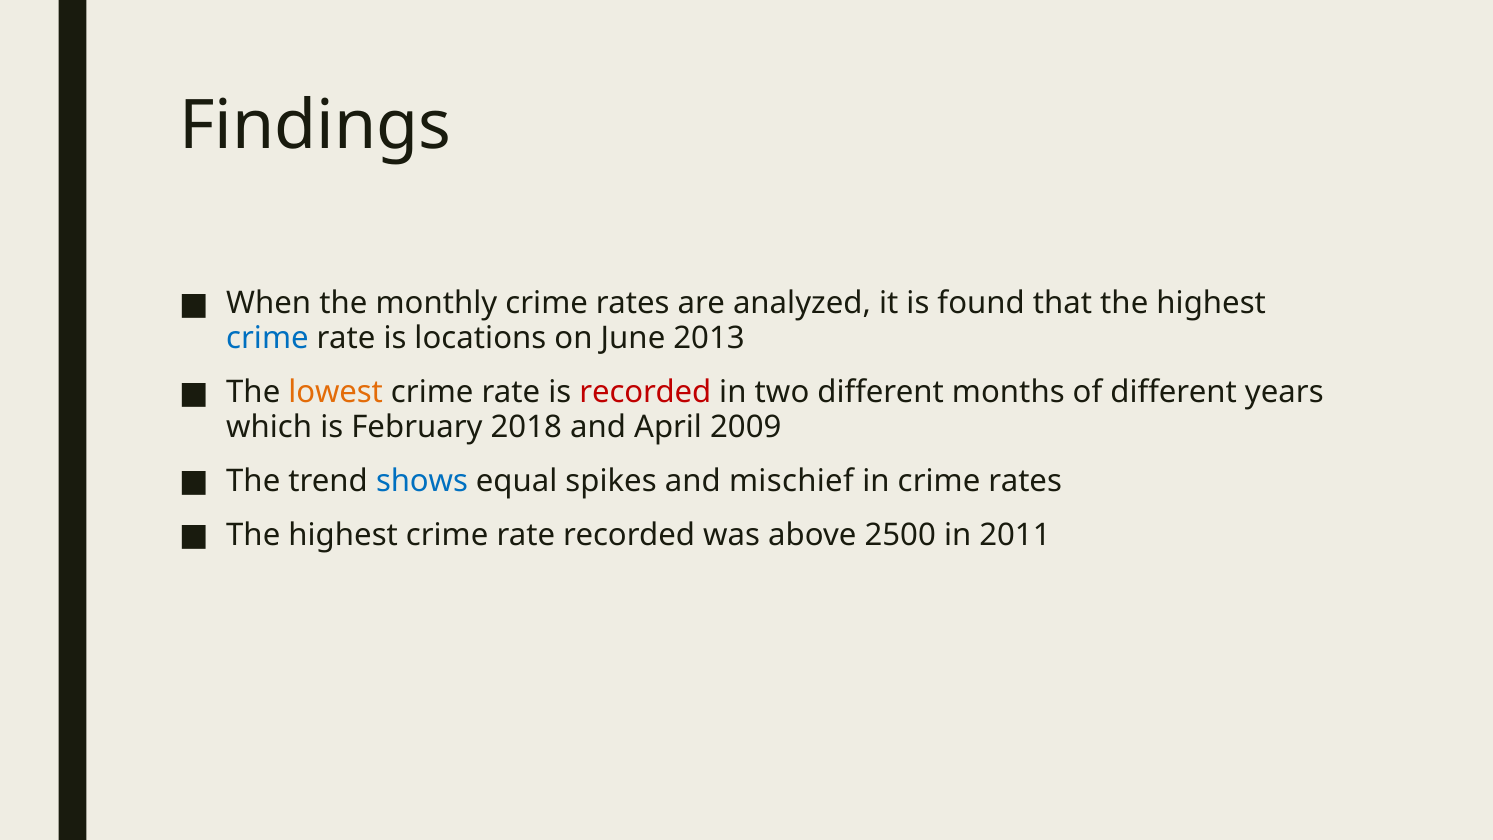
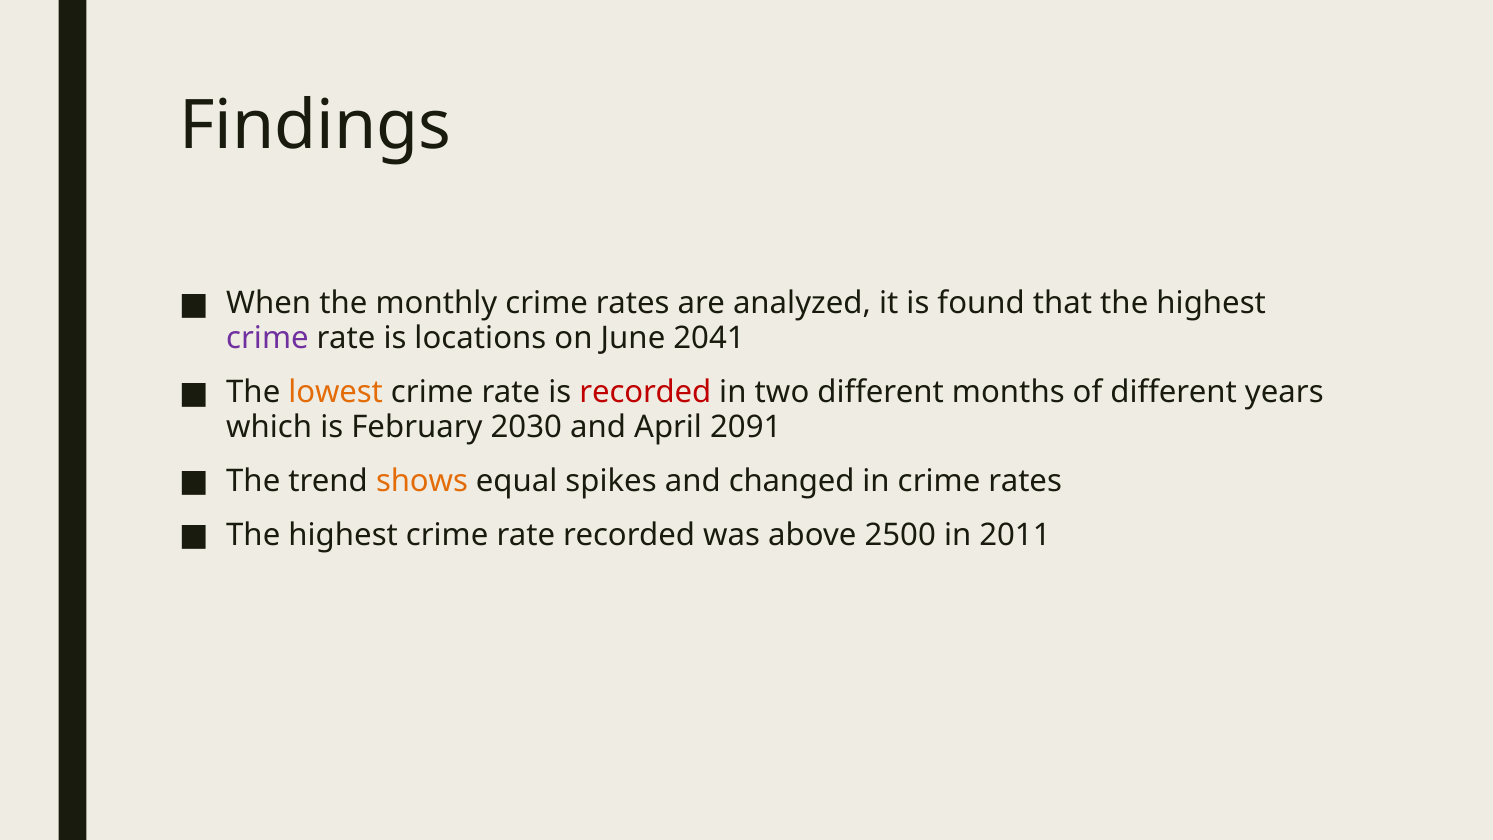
crime colour: blue -> purple (267, 338)
2013: 2013 -> 2041 (709, 338)
2018: 2018 -> 2030 (526, 427)
2009: 2009 -> 2091 (746, 427)
shows colour: blue -> orange (422, 481)
mischief: mischief -> changed (792, 481)
